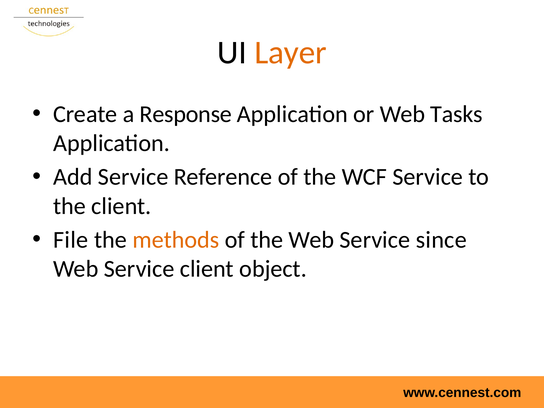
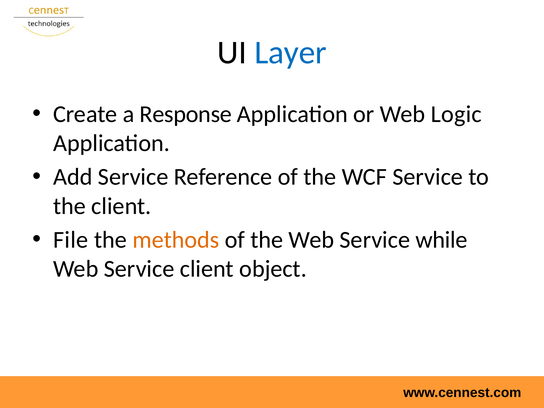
Layer colour: orange -> blue (291, 53)
Tasks: Tasks -> Logic (456, 114)
since: since -> while (442, 240)
